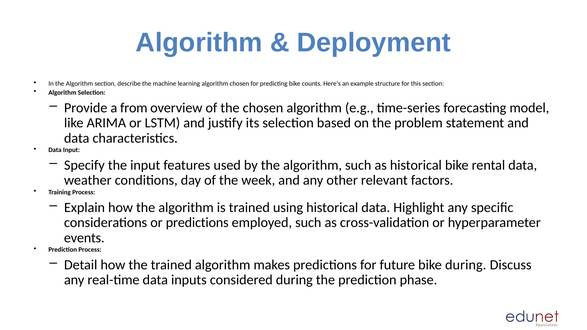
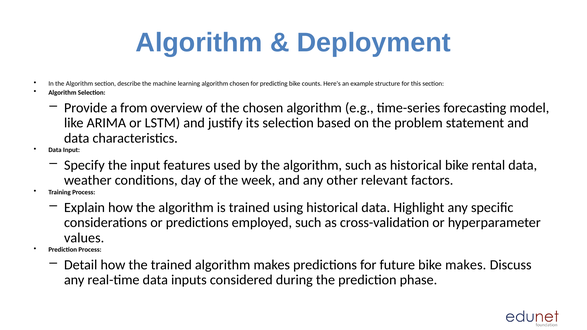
events: events -> values (84, 238)
bike during: during -> makes (466, 265)
